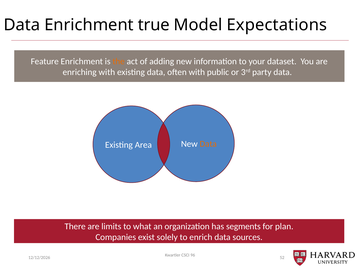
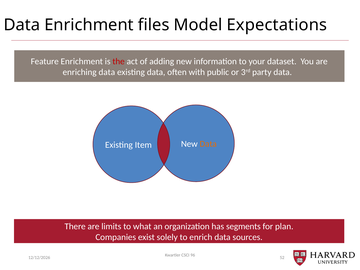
true: true -> files (154, 25)
the colour: orange -> red (119, 61)
enriching with: with -> data (107, 72)
Area: Area -> Item (143, 145)
